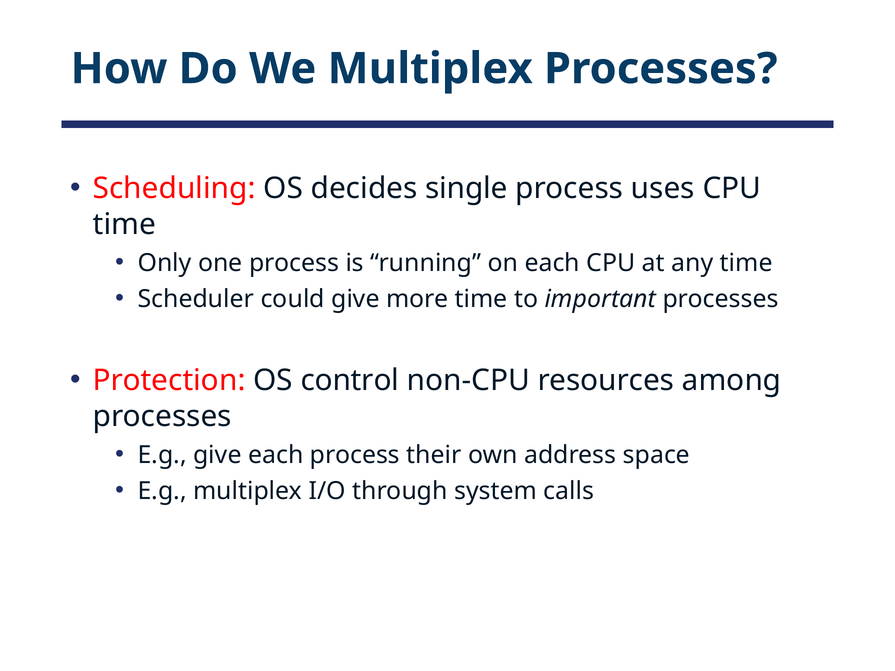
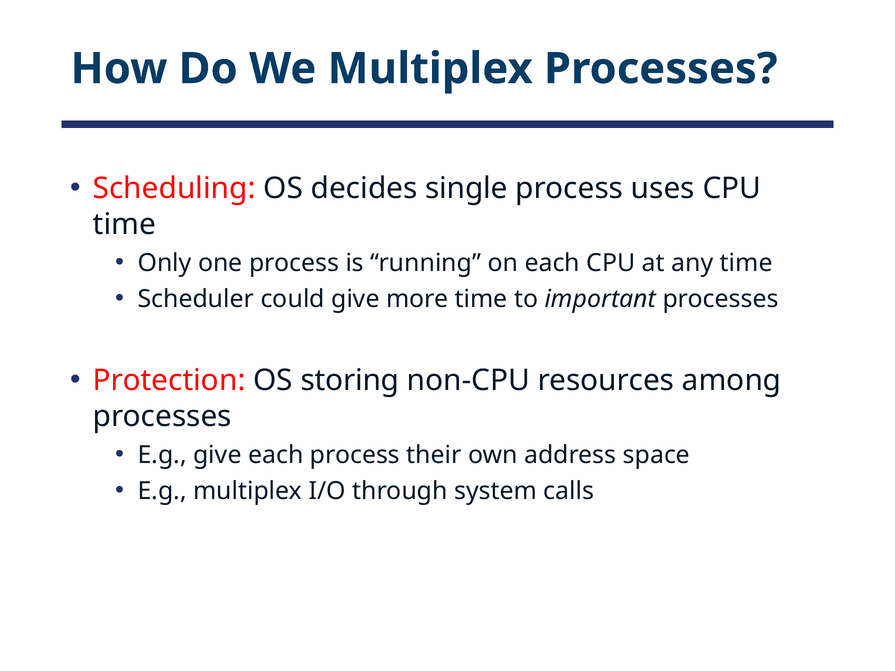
control: control -> storing (350, 381)
